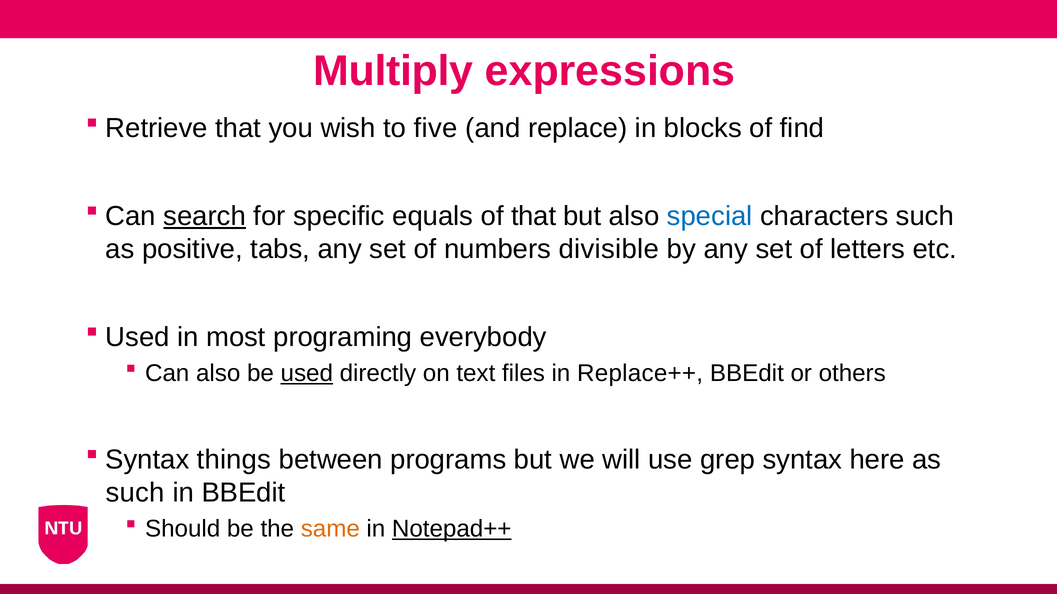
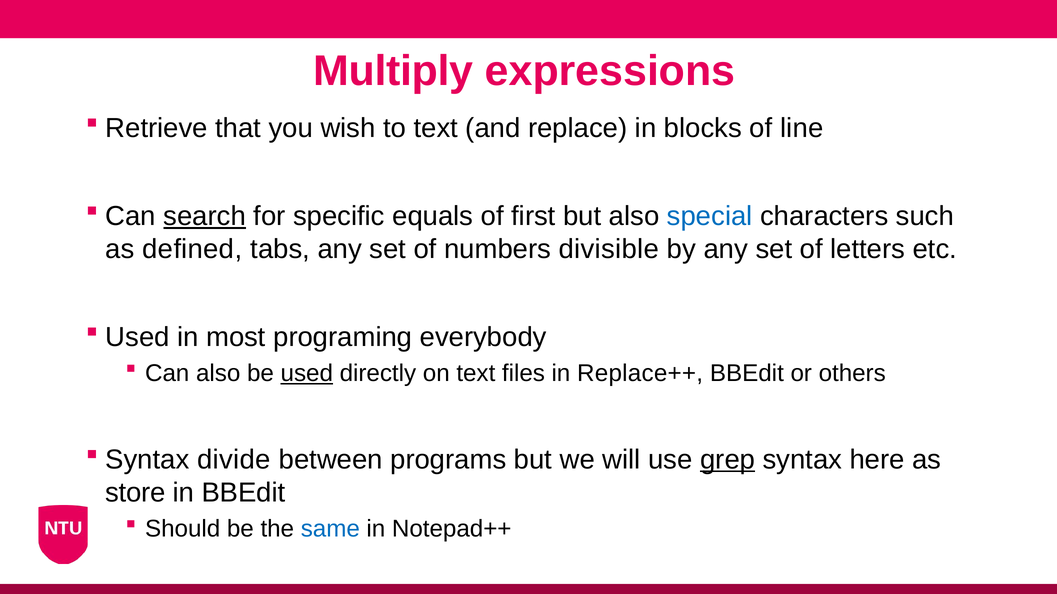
to five: five -> text (436, 128)
find: find -> line (802, 128)
of that: that -> first (533, 216)
positive: positive -> defined (192, 249)
things: things -> divide (234, 460)
grep underline: none -> present (728, 460)
such: such -> store (135, 493)
same colour: orange -> blue (330, 529)
Notepad++ underline: present -> none (452, 529)
